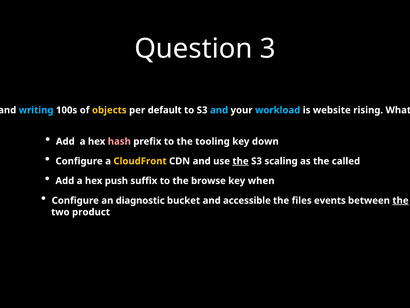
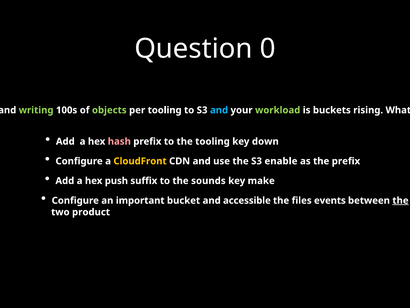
3: 3 -> 0 (268, 49)
writing colour: light blue -> light green (36, 110)
objects colour: yellow -> light green (109, 110)
per default: default -> tooling (165, 110)
workload colour: light blue -> light green (278, 110)
website: website -> buckets (332, 110)
the underline: present -> none (241, 161)
scaling: scaling -> enable (281, 161)
the called: called -> prefix (346, 161)
browse: browse -> sounds (208, 181)
when: when -> make (261, 181)
diagnostic: diagnostic -> important (140, 200)
